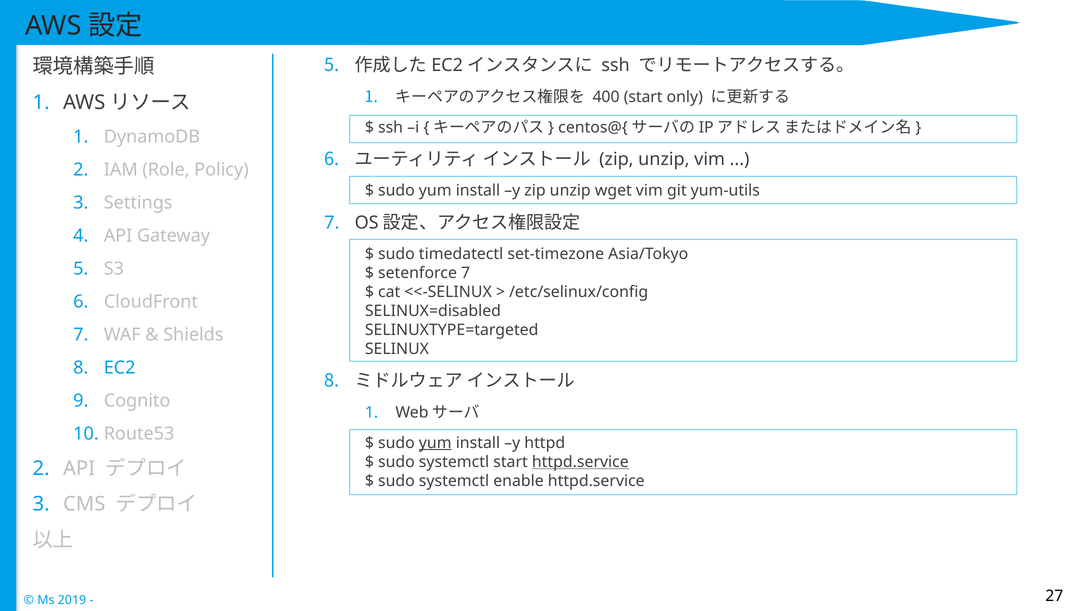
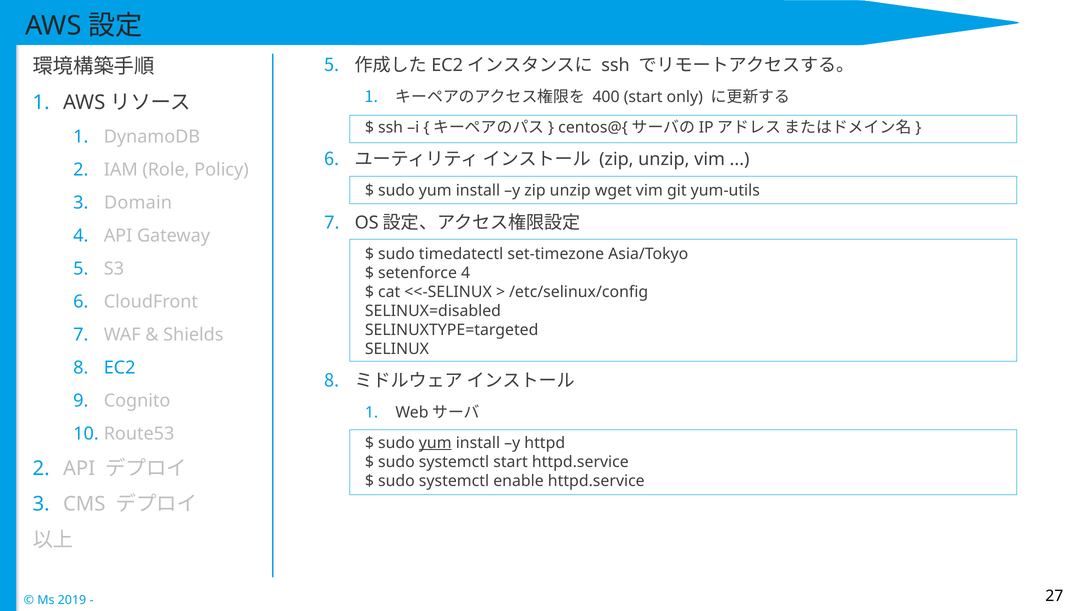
Settings: Settings -> Domain (138, 203)
setenforce 7: 7 -> 4 (466, 273)
httpd.service underline: present -> none (580, 462)
